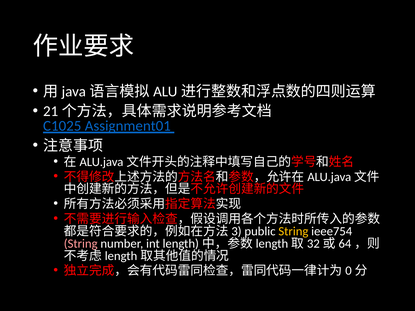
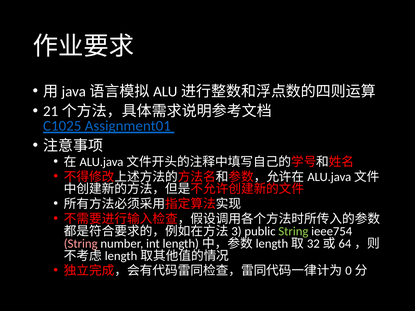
String colour: yellow -> light green (293, 231)
